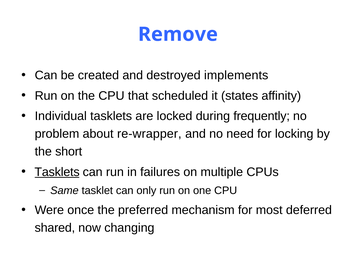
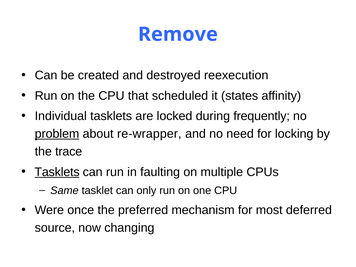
implements: implements -> reexecution (236, 75)
problem underline: none -> present (57, 134)
short: short -> trace (69, 152)
failures: failures -> faulting (160, 172)
shared: shared -> source (55, 228)
